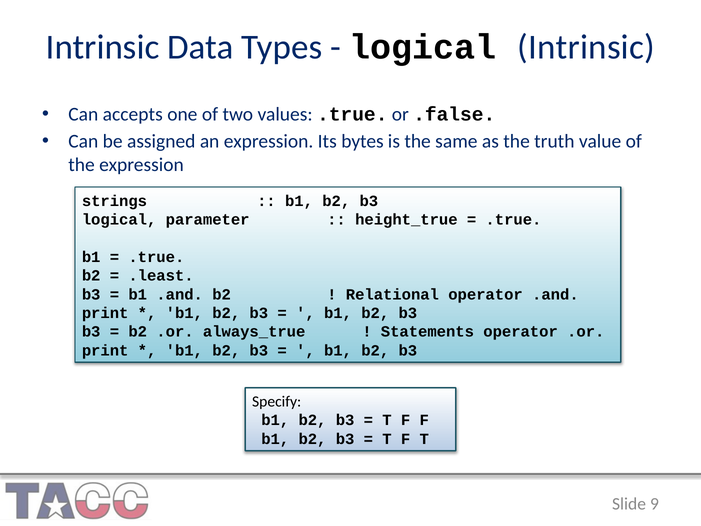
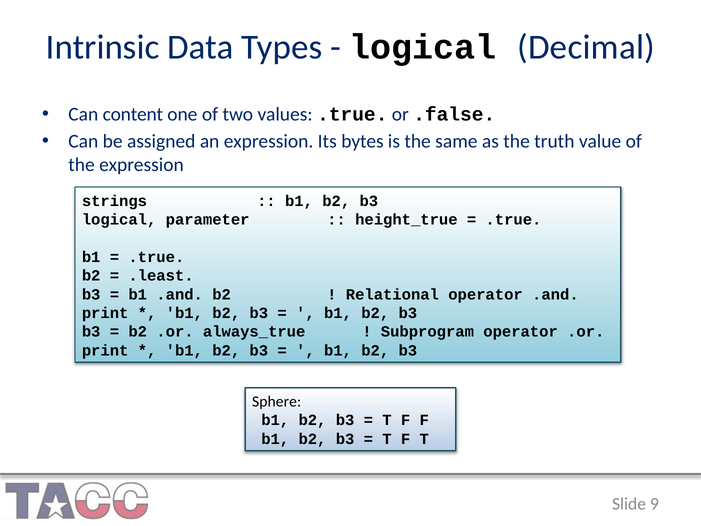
logical Intrinsic: Intrinsic -> Decimal (586, 47)
accepts: accepts -> content (133, 114)
Statements: Statements -> Subprogram (427, 332)
Specify: Specify -> Sphere (277, 401)
